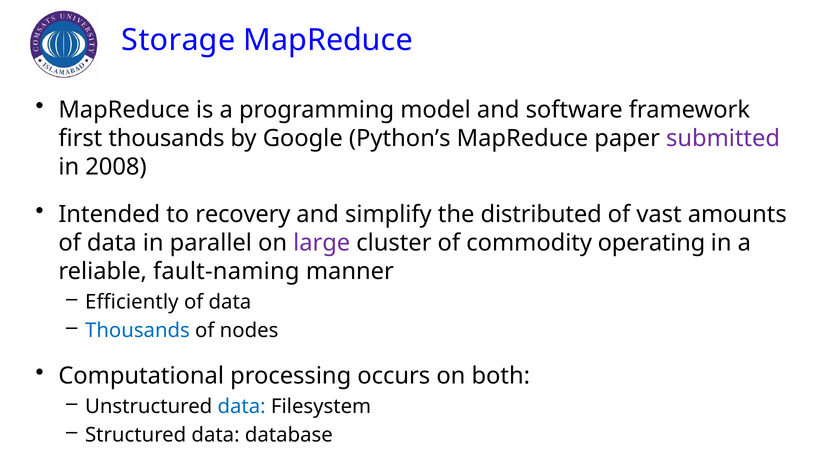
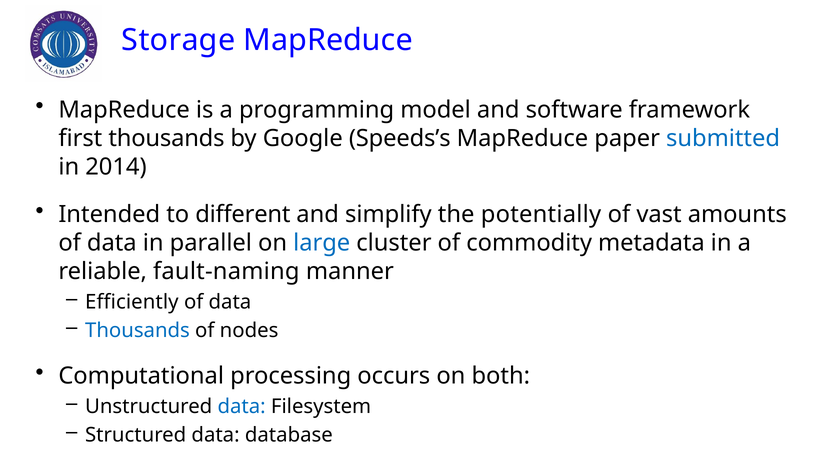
Python’s: Python’s -> Speeds’s (400, 138)
submitted colour: purple -> blue (723, 138)
2008: 2008 -> 2014 (116, 167)
recovery: recovery -> different (243, 214)
distributed: distributed -> potentially (541, 214)
large colour: purple -> blue (322, 243)
operating: operating -> metadata (651, 243)
